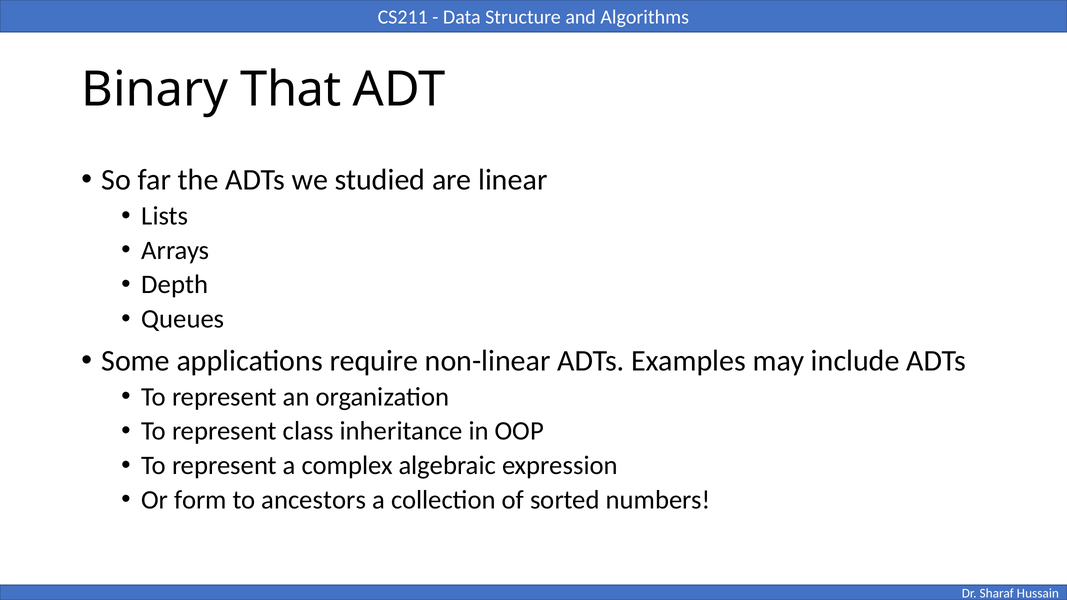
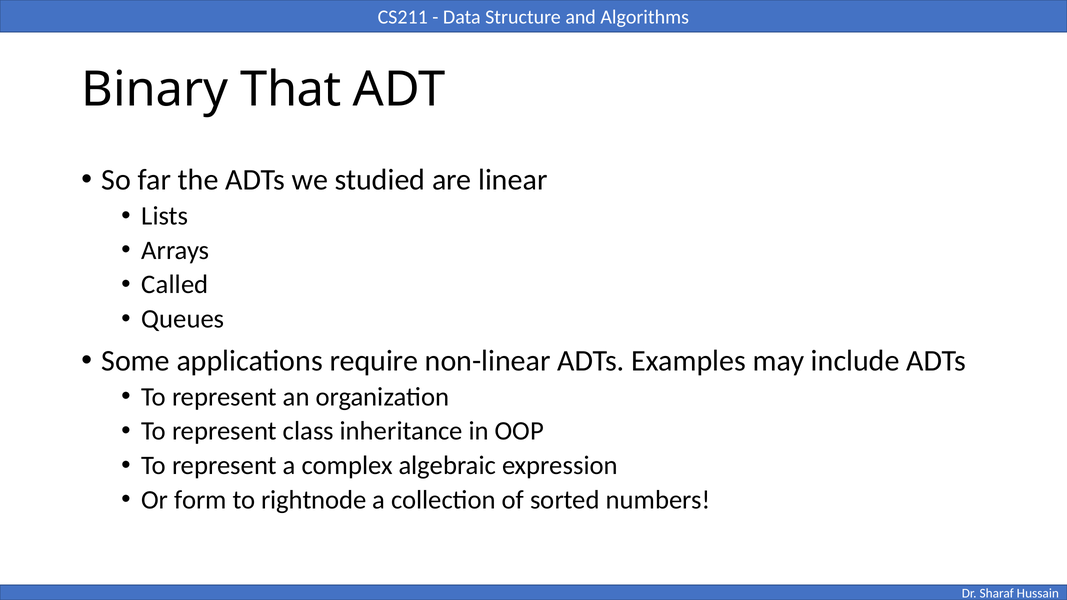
Depth: Depth -> Called (175, 285)
ancestors: ancestors -> rightnode (314, 500)
